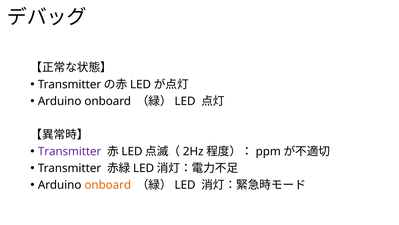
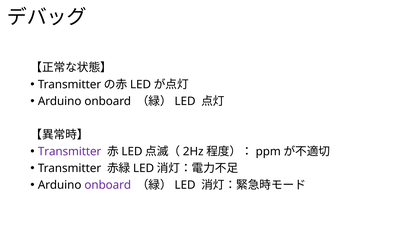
onboard colour: orange -> purple (108, 185)
